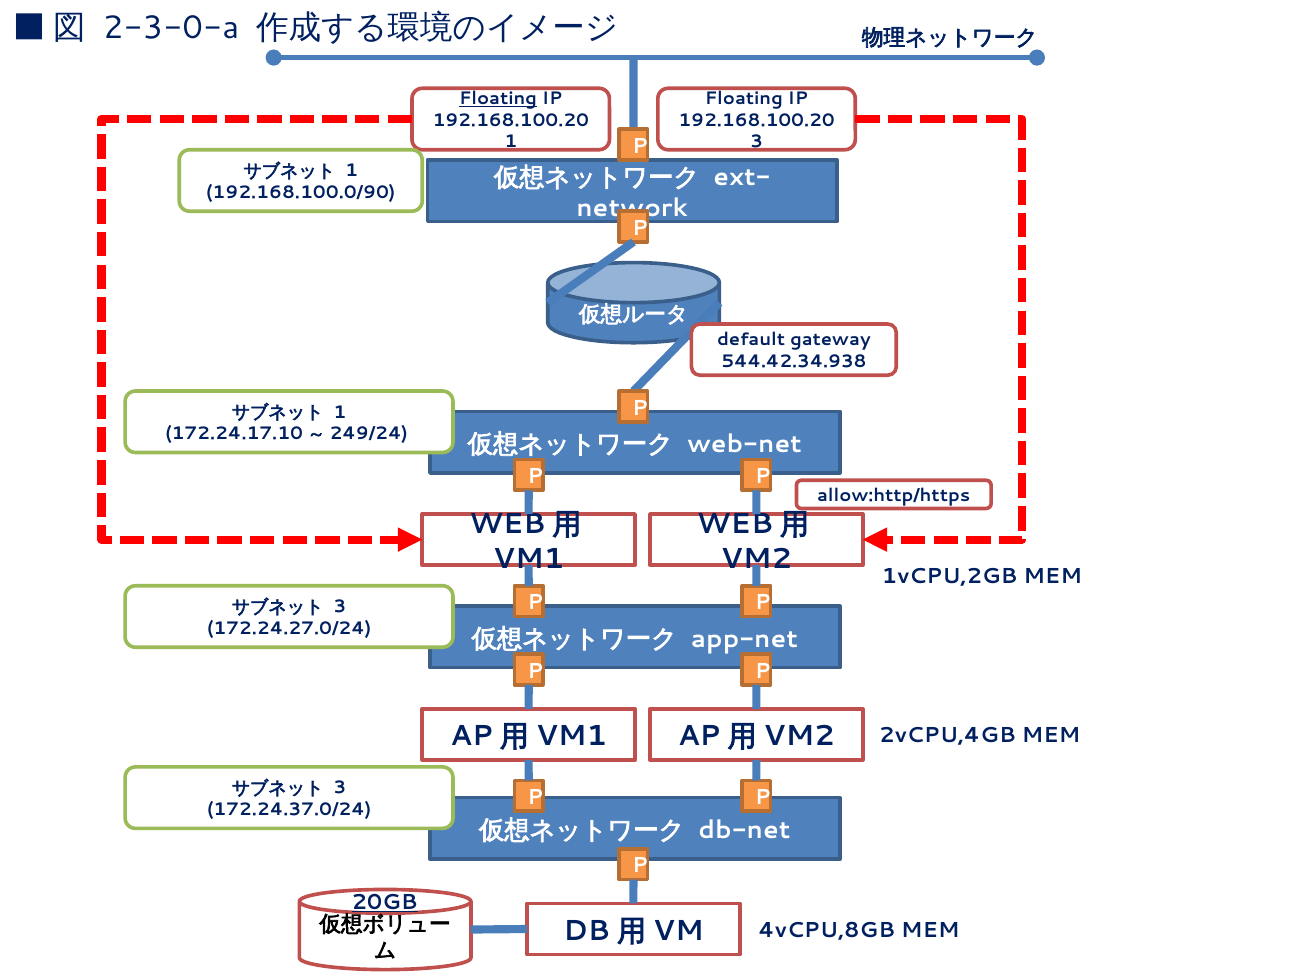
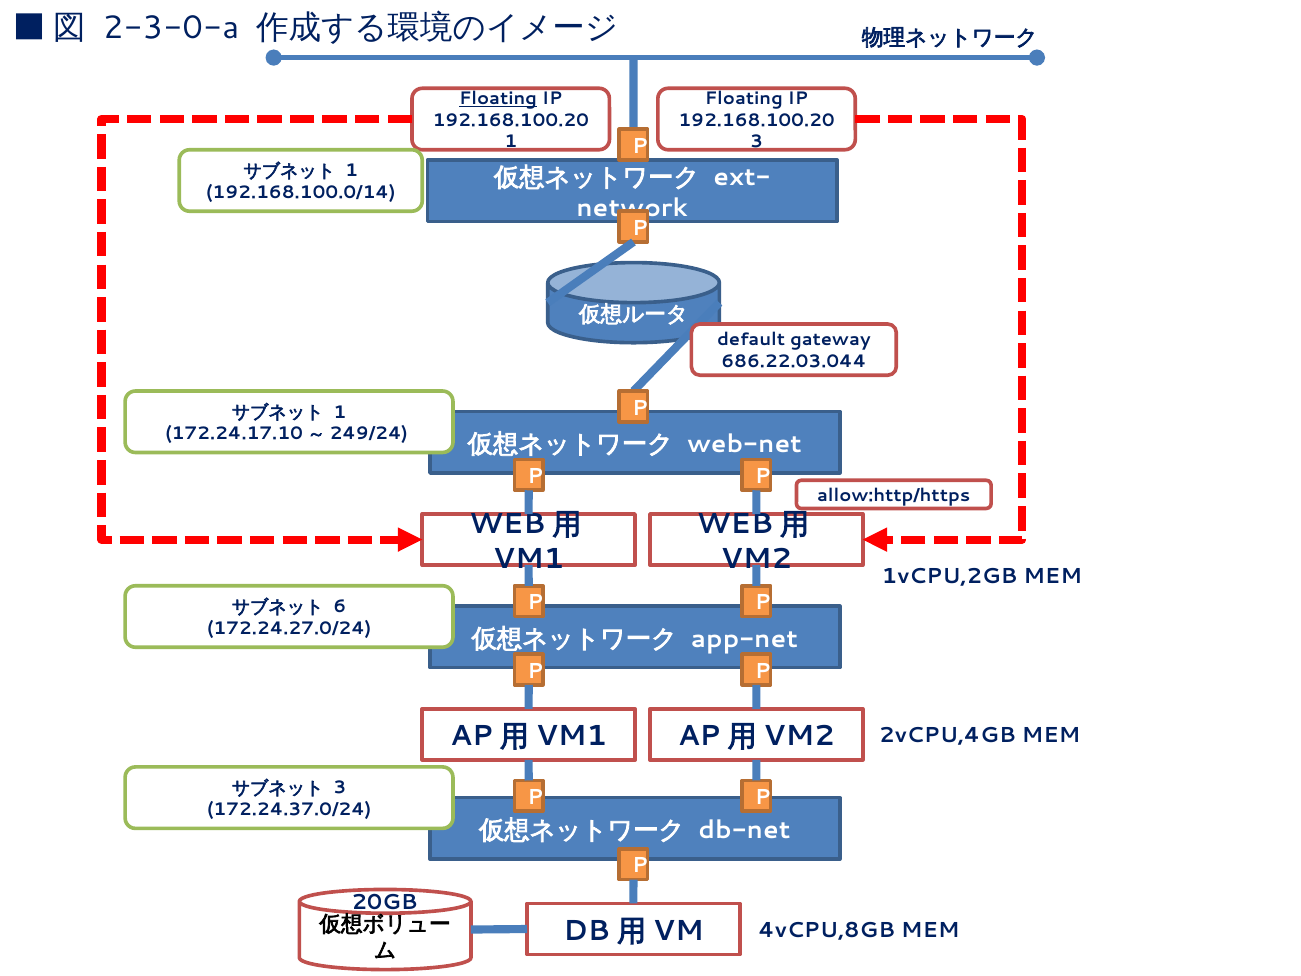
192.168.100.0/90: 192.168.100.0/90 -> 192.168.100.0/14 (301, 193)
544.42.34.938: 544.42.34.938 -> 686.22.03.044 (794, 362)
3: 3 -> 6 (340, 607)
20GB underline: present -> none (385, 902)
